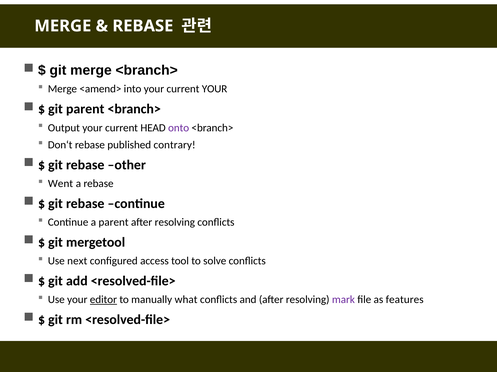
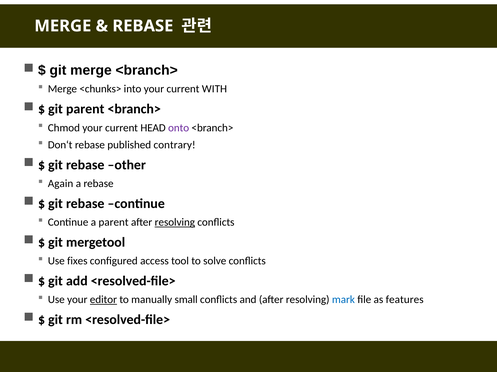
<amend>: <amend> -> <chunks> (100, 89)
current YOUR: YOUR -> WITH (214, 89)
Output: Output -> Chmod (64, 128)
Went: Went -> Again (61, 184)
resolving underline: none -> present (175, 223)
next: next -> fixes (77, 261)
what: what -> small (186, 300)
mark colour: purple -> blue (343, 300)
